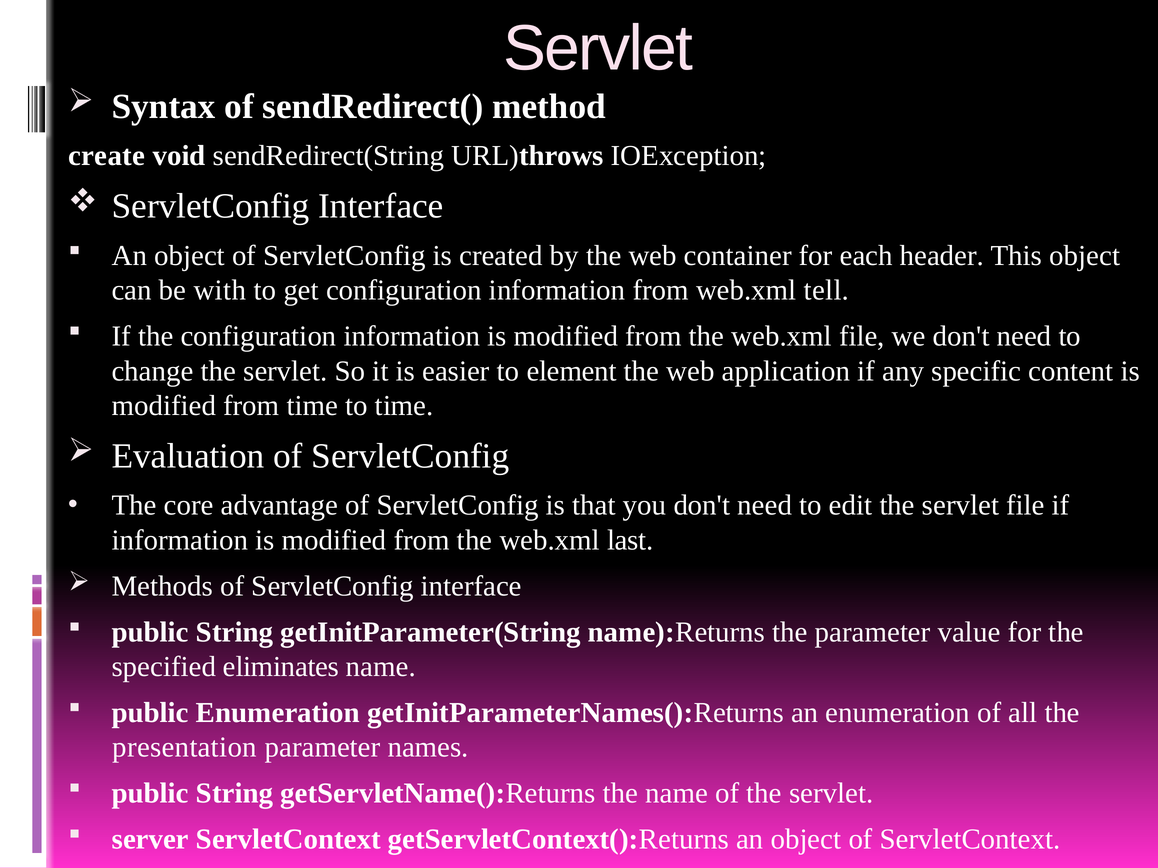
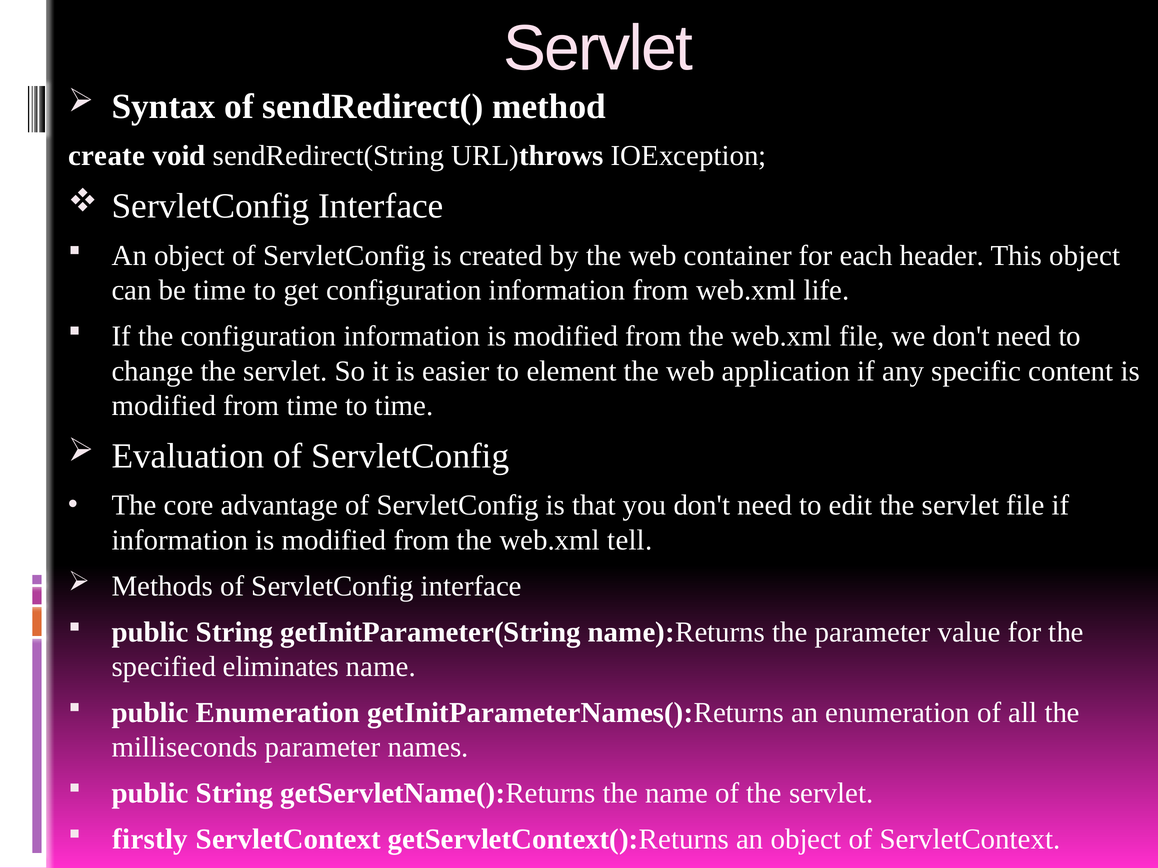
be with: with -> time (220, 290)
tell: tell -> life (827, 290)
last: last -> tell (630, 540)
presentation: presentation -> milliseconds (185, 748)
server: server -> firstly (150, 840)
